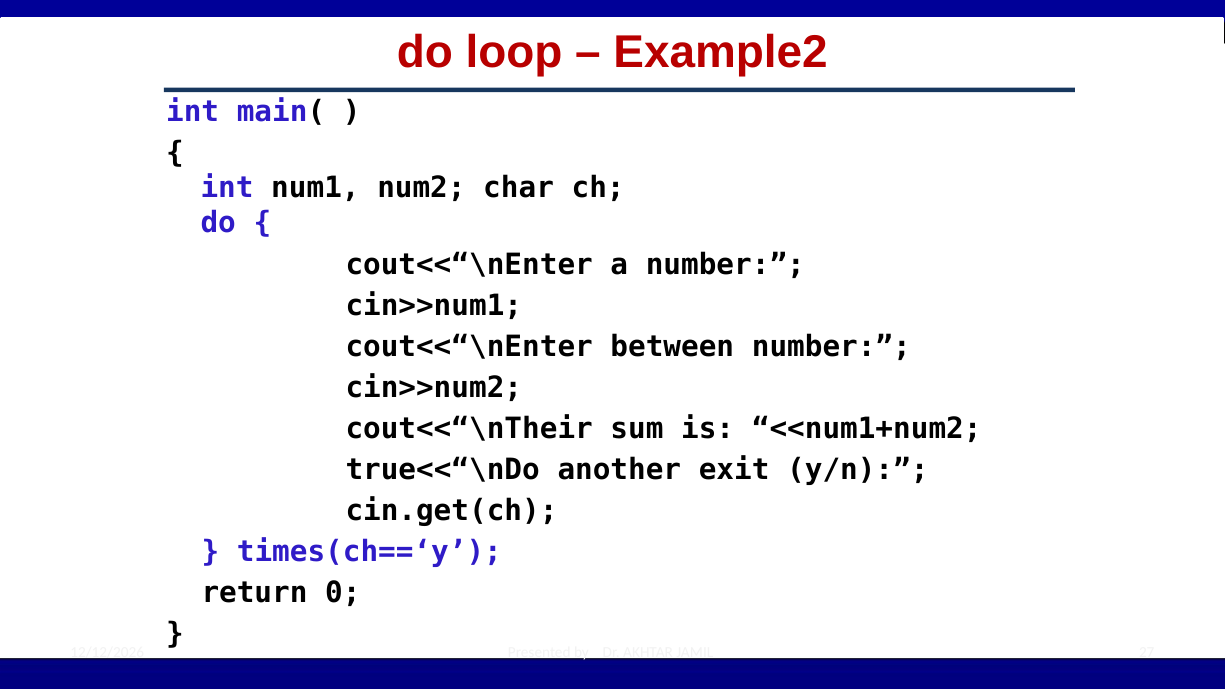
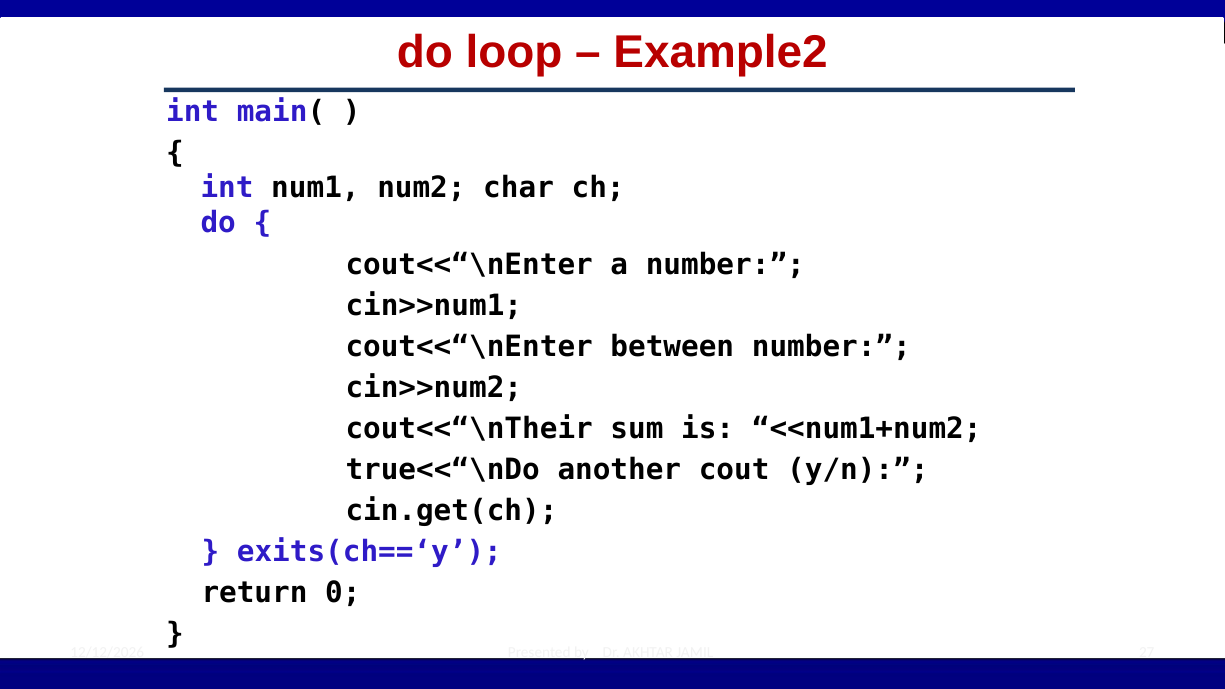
exit: exit -> cout (734, 470)
times(ch==‘y: times(ch==‘y -> exits(ch==‘y (369, 552)
